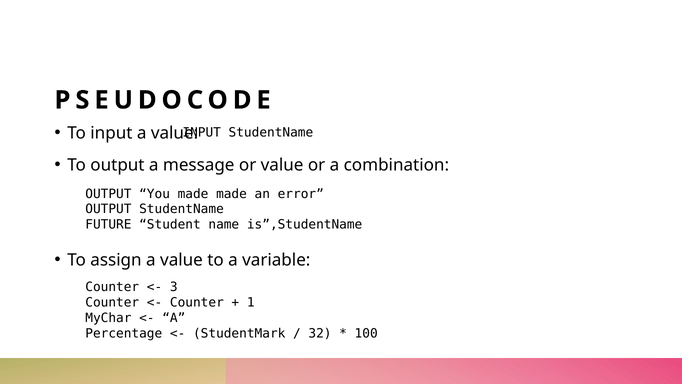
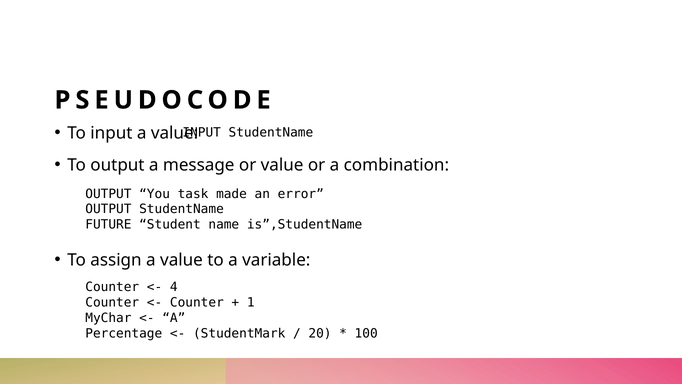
You made: made -> task (193, 194)
3: 3 -> 4 (174, 287)
32: 32 -> 20 (320, 333)
